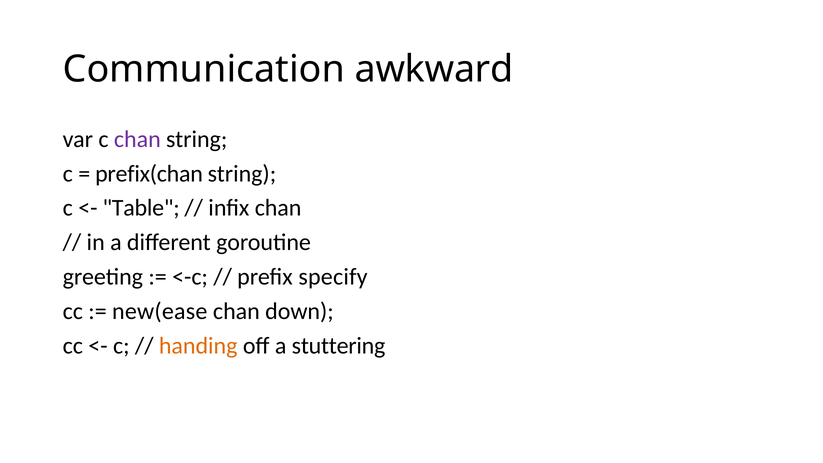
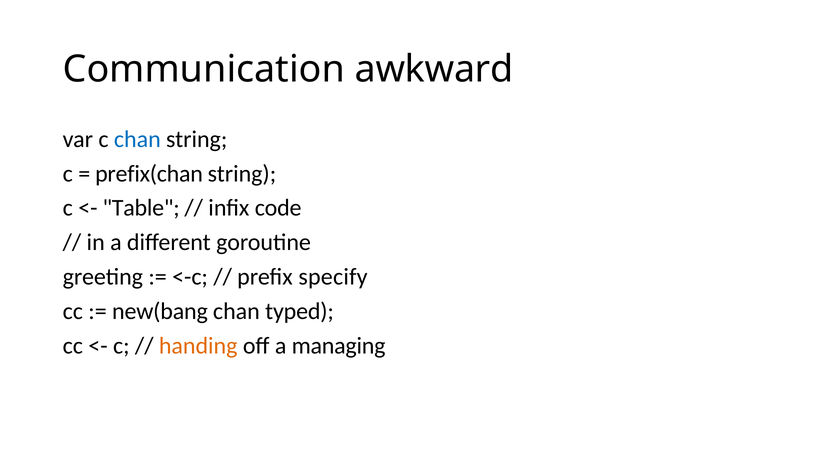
chan colour: purple -> blue (137, 139)
infix chan: chan -> code (278, 208)
new(ease: new(ease -> new(bang (160, 311)
down: down -> typed (300, 311)
stuttering: stuttering -> managing (339, 346)
